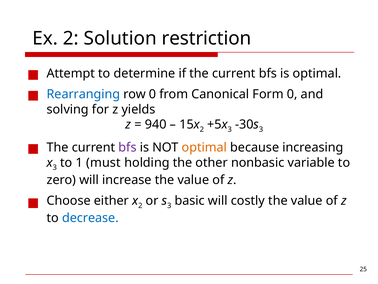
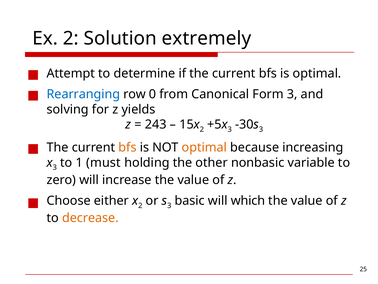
restriction: restriction -> extremely (206, 38)
Form 0: 0 -> 3 (292, 94)
940: 940 -> 243 (156, 124)
bfs colour: purple -> orange (128, 147)
costly: costly -> which (248, 200)
decrease colour: blue -> orange (90, 218)
